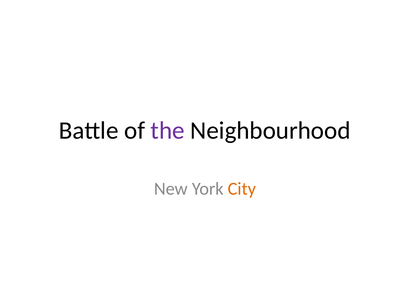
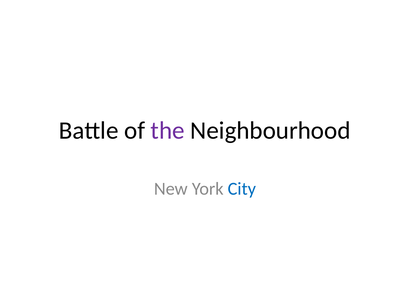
City colour: orange -> blue (242, 189)
